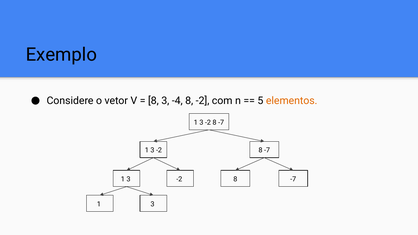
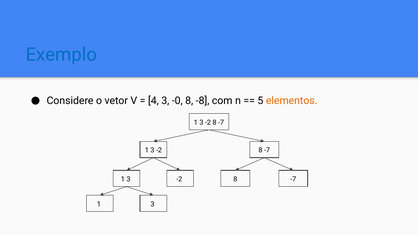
Exemplo colour: black -> blue (61, 55)
8: 8 -> 4 (153, 101)
-4: -4 -> -0 (177, 101)
8 -2: -2 -> -8 (203, 101)
